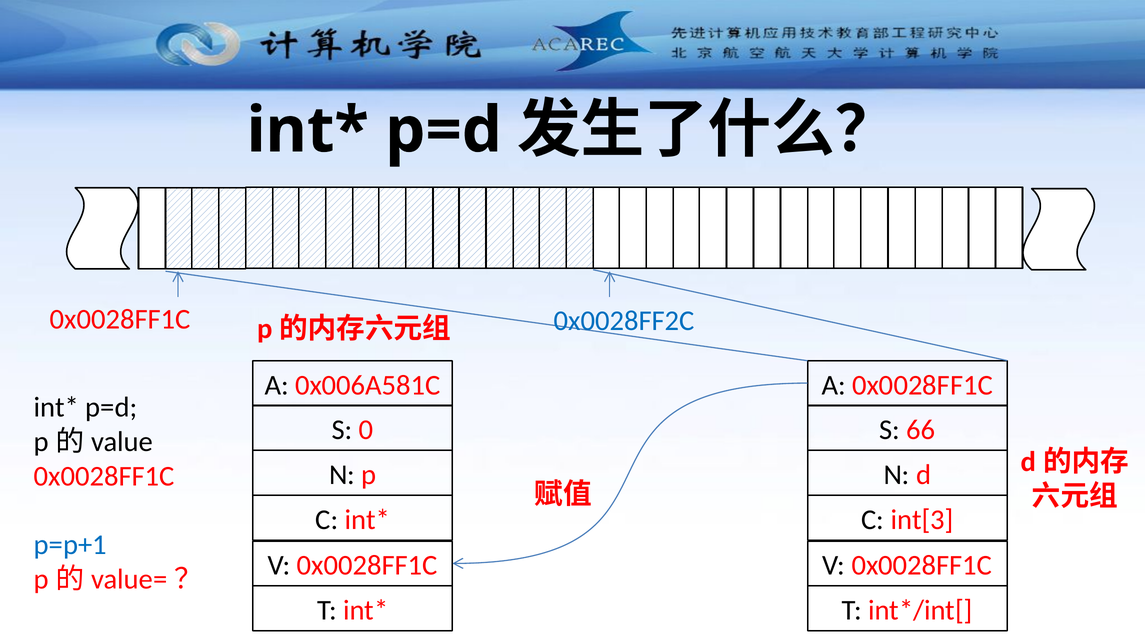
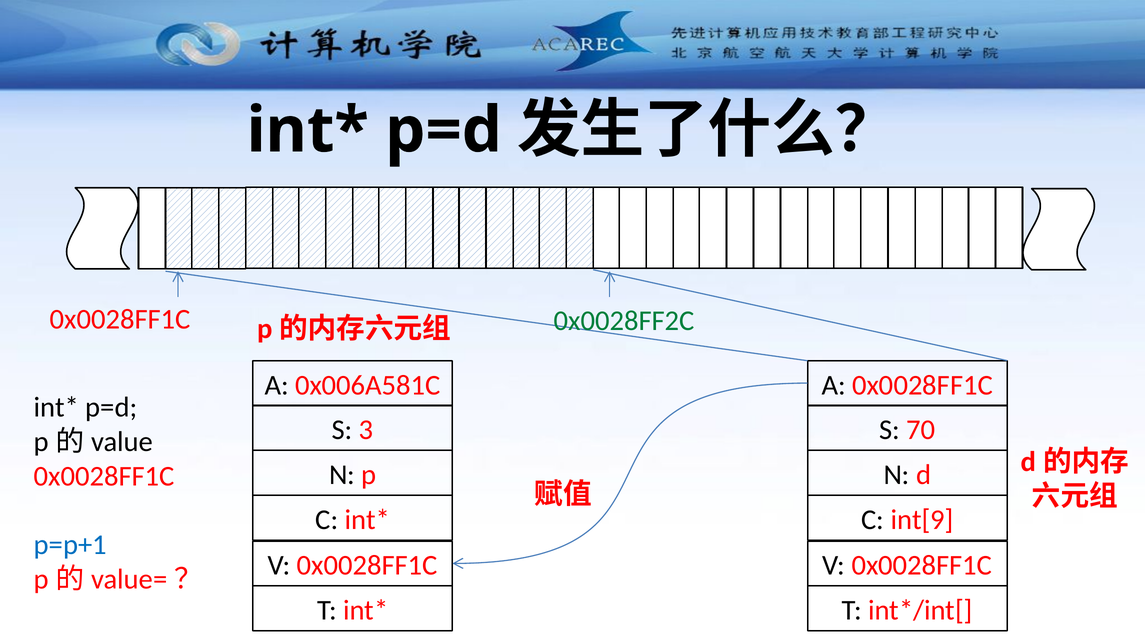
0x0028FF2C colour: blue -> green (624, 321)
0: 0 -> 3 (366, 430)
66: 66 -> 70 (921, 430)
int[3: int[3 -> int[9 (922, 520)
